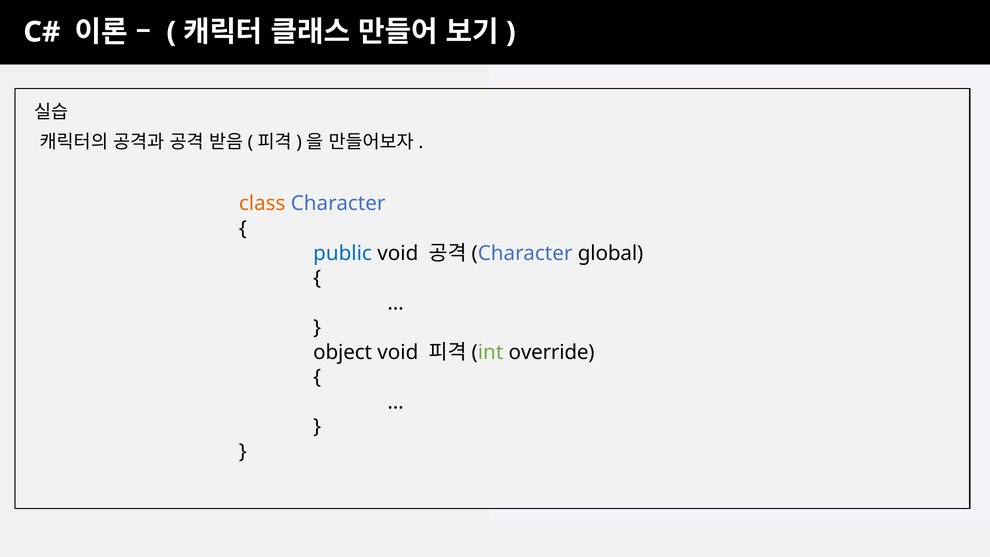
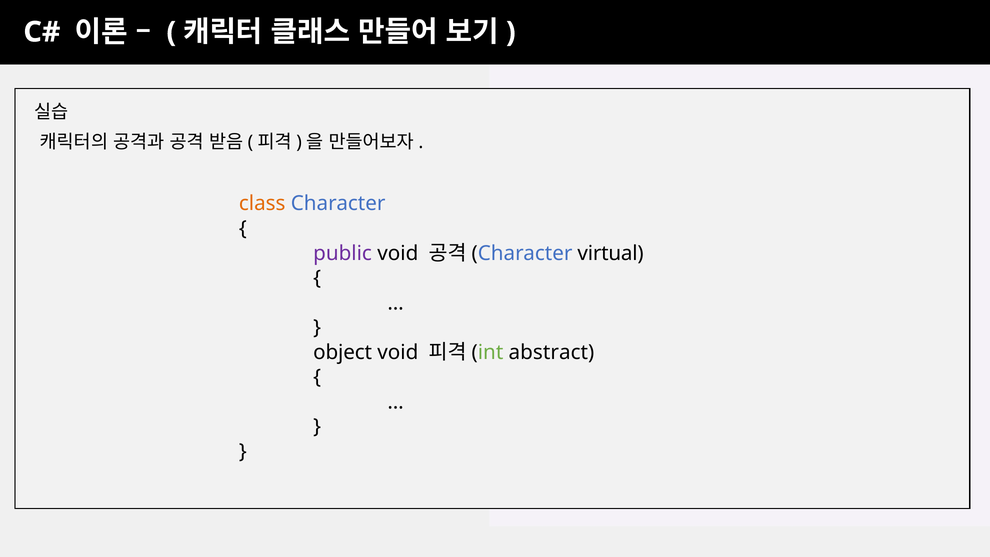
public colour: blue -> purple (343, 253)
global: global -> virtual (611, 253)
override: override -> abstract (551, 352)
